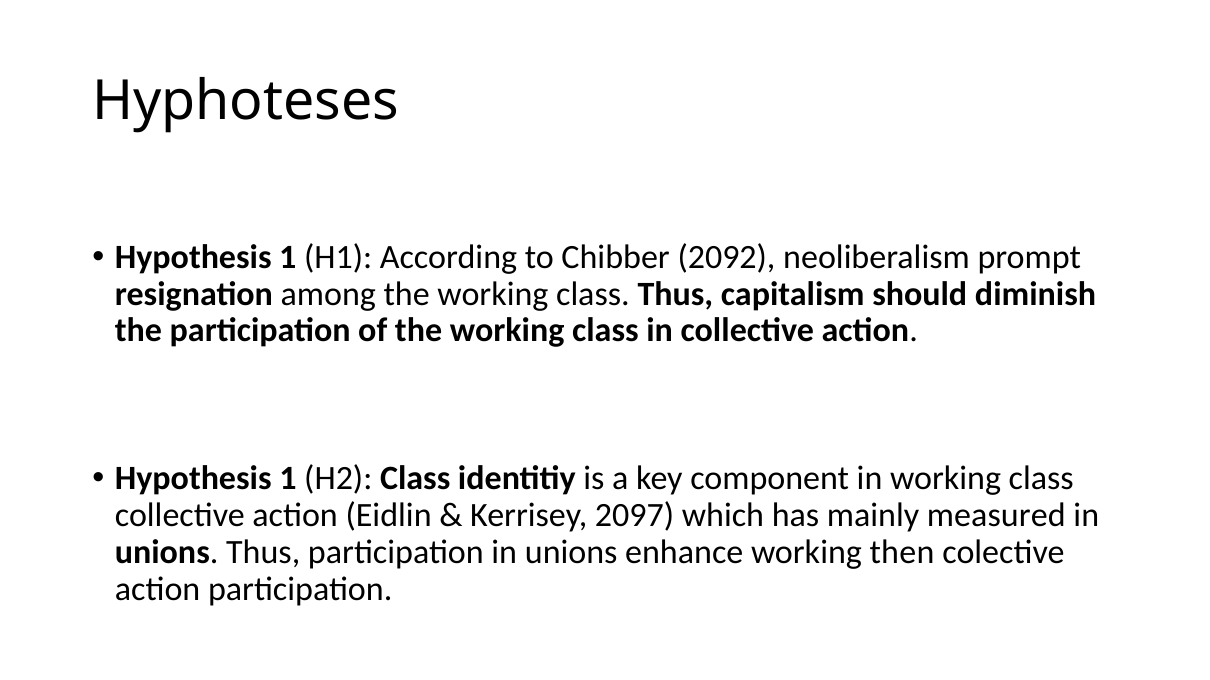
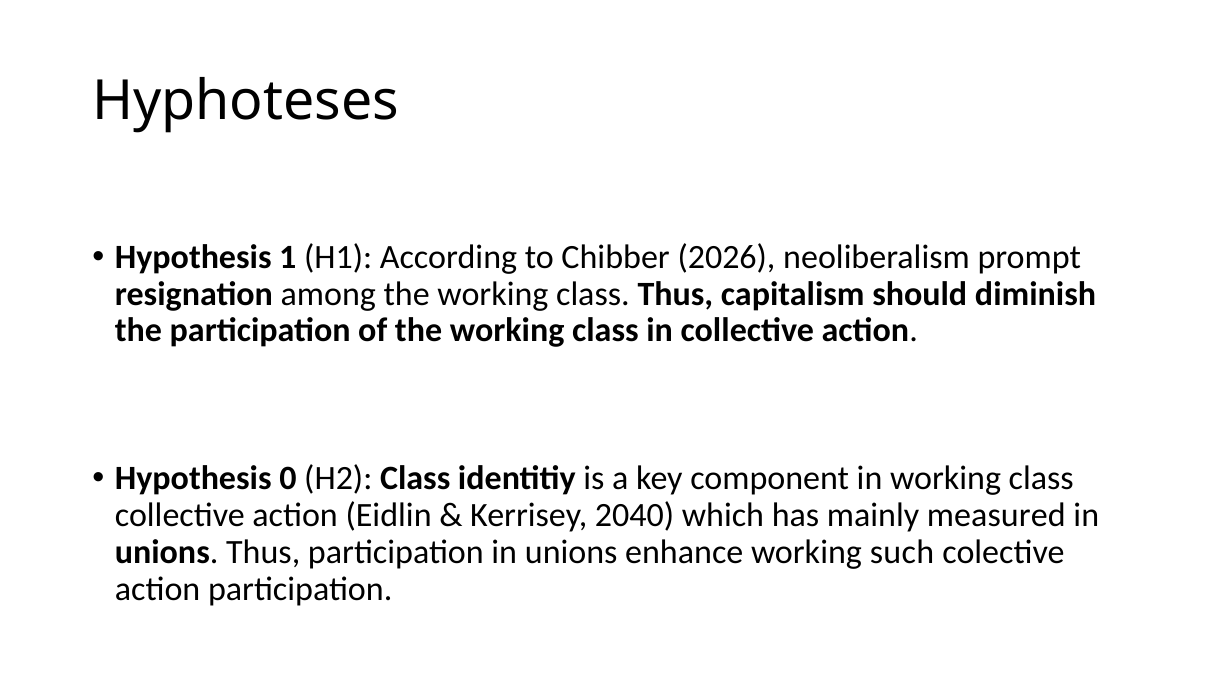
2092: 2092 -> 2026 (726, 257)
1: 1 -> 0 (288, 479)
2097: 2097 -> 2040 (635, 516)
then: then -> such (902, 553)
